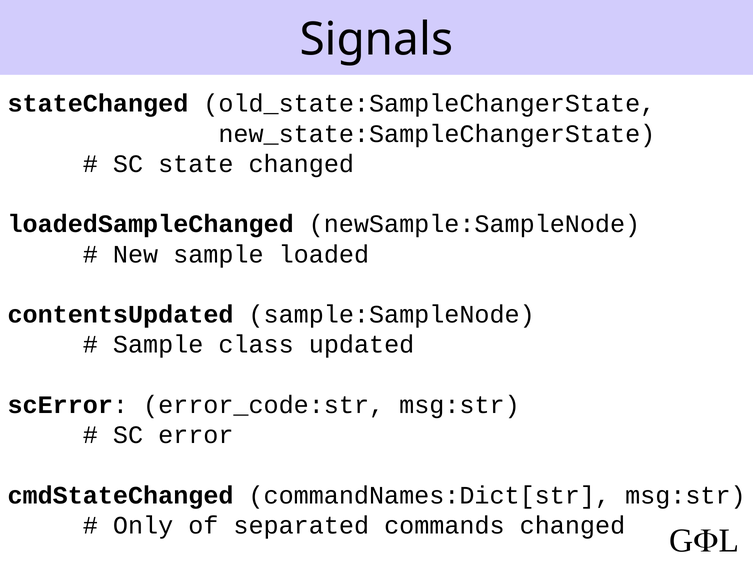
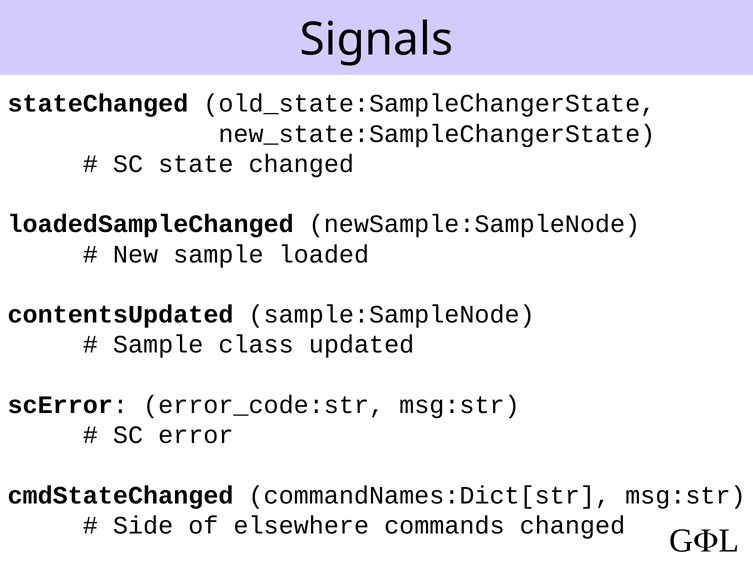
Only: Only -> Side (143, 525)
separated: separated -> elsewhere (301, 525)
